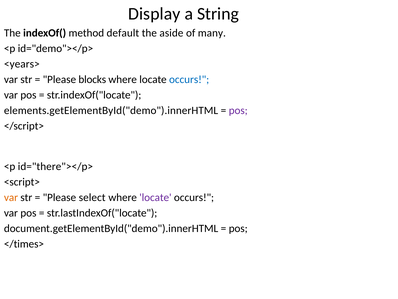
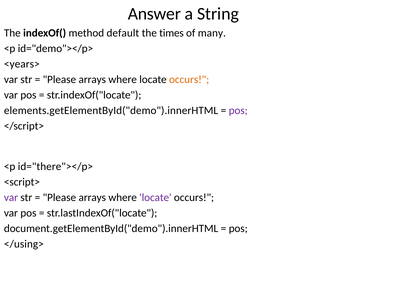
Display: Display -> Answer (154, 14)
aside: aside -> times (172, 33)
blocks: blocks -> arrays (92, 79)
occurs colour: blue -> orange (189, 79)
var colour: orange -> purple (11, 197)
select: select -> arrays (92, 197)
</times>: </times> -> </using> (24, 244)
